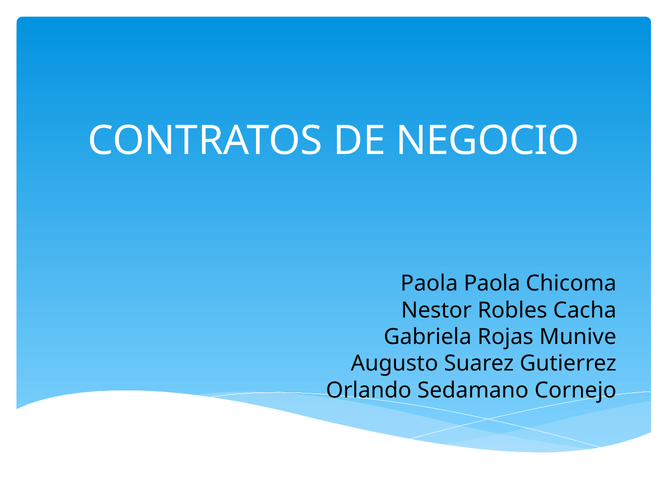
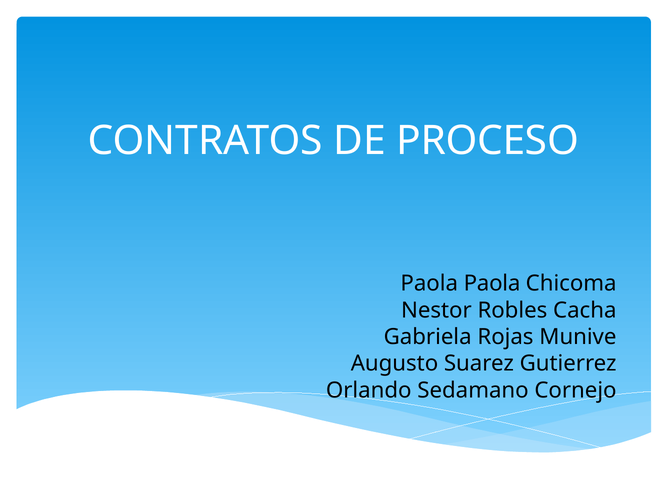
NEGOCIO: NEGOCIO -> PROCESO (488, 141)
